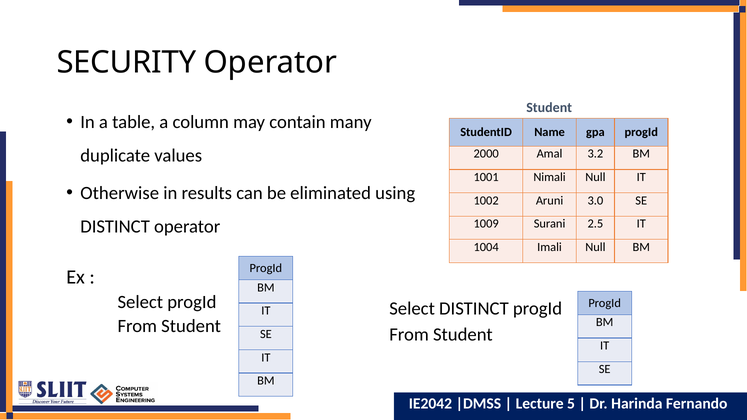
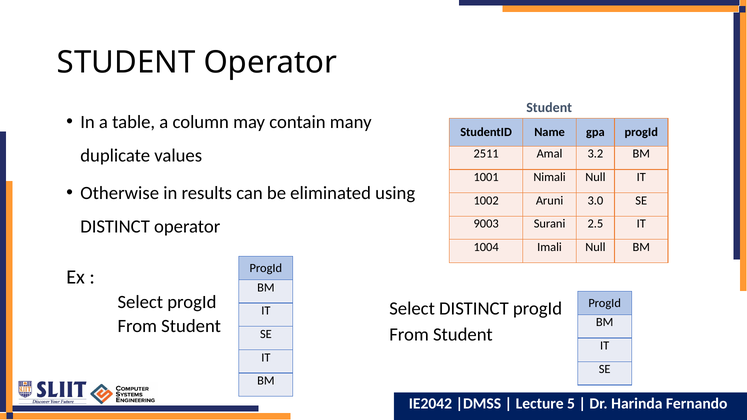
SECURITY: SECURITY -> STUDENT (126, 63)
2000: 2000 -> 2511 (486, 154)
1009: 1009 -> 9003 (486, 224)
